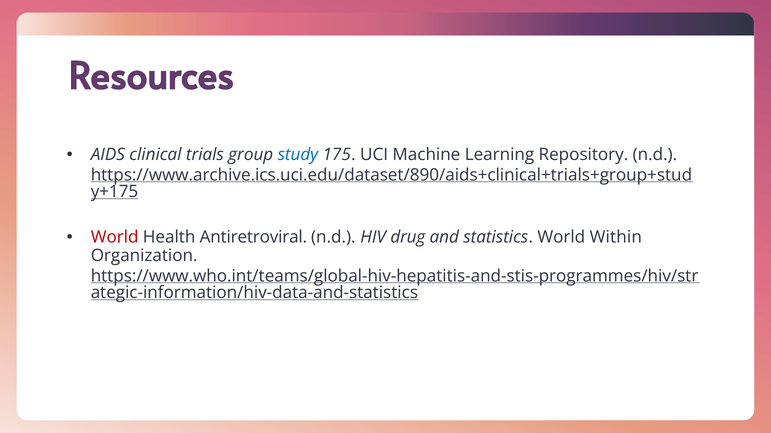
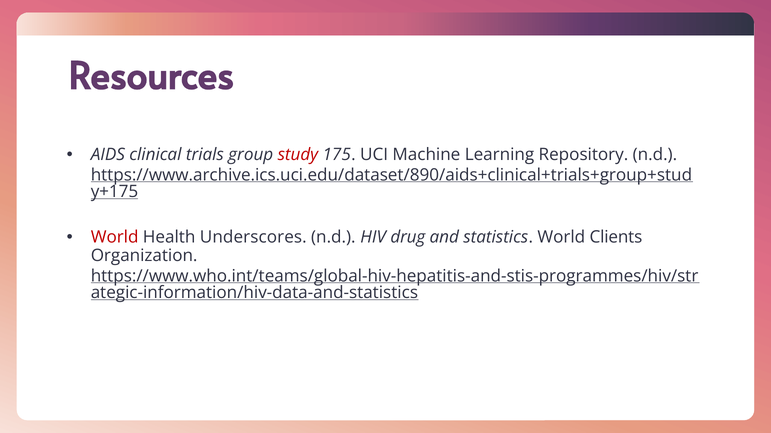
study colour: blue -> red (298, 155)
Antiretroviral: Antiretroviral -> Underscores (253, 238)
Within: Within -> Clients (616, 238)
